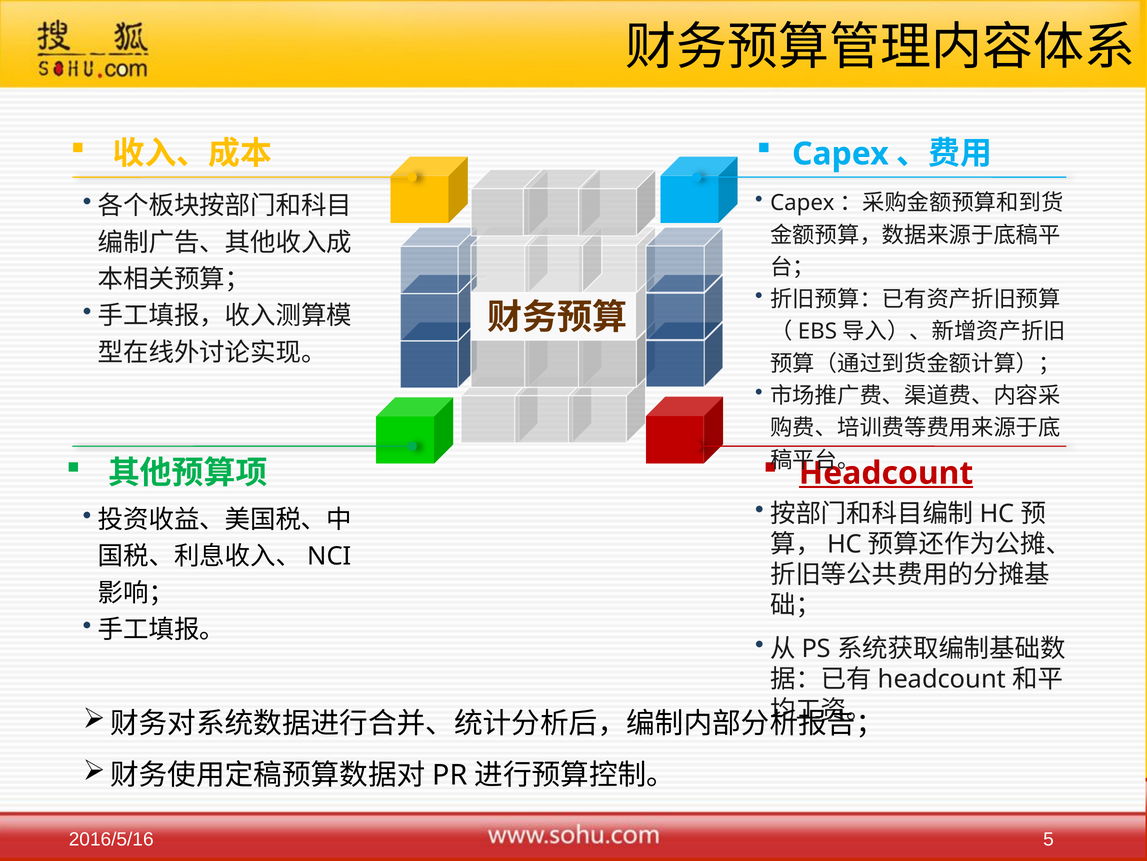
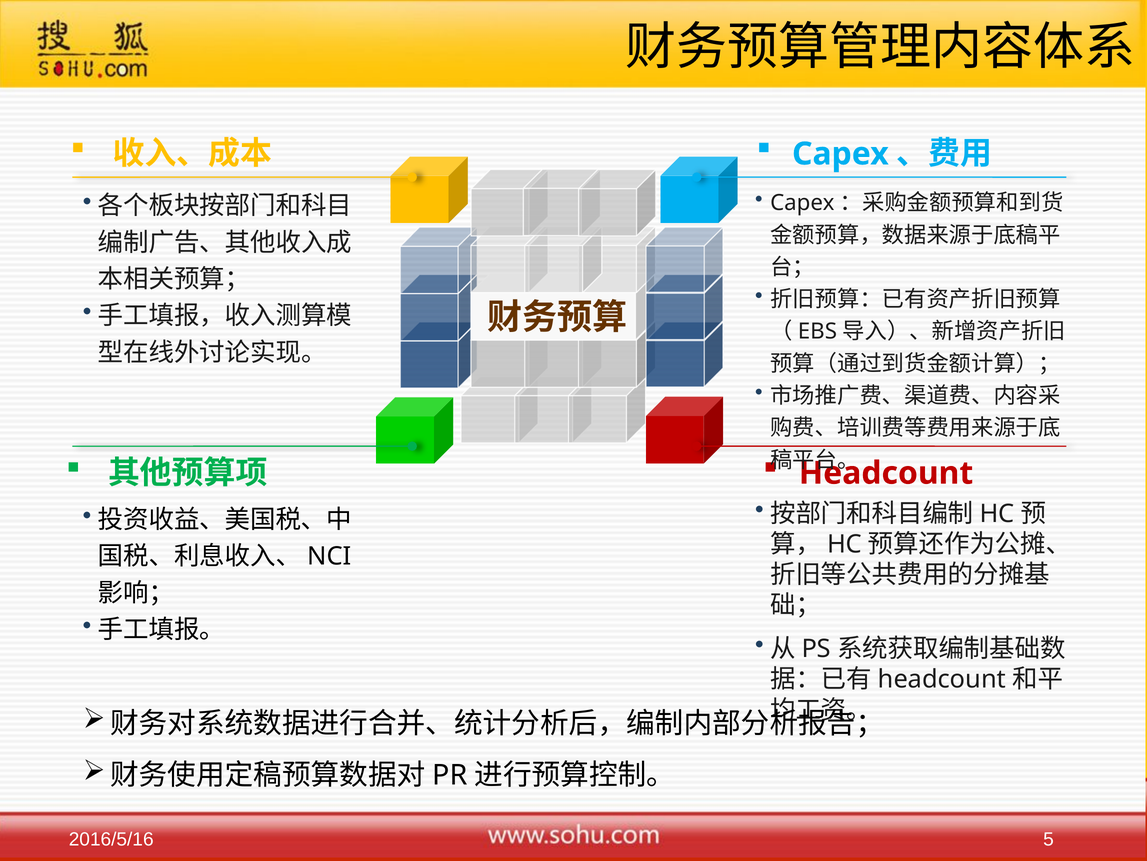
Headcount underline: present -> none (886, 473)
